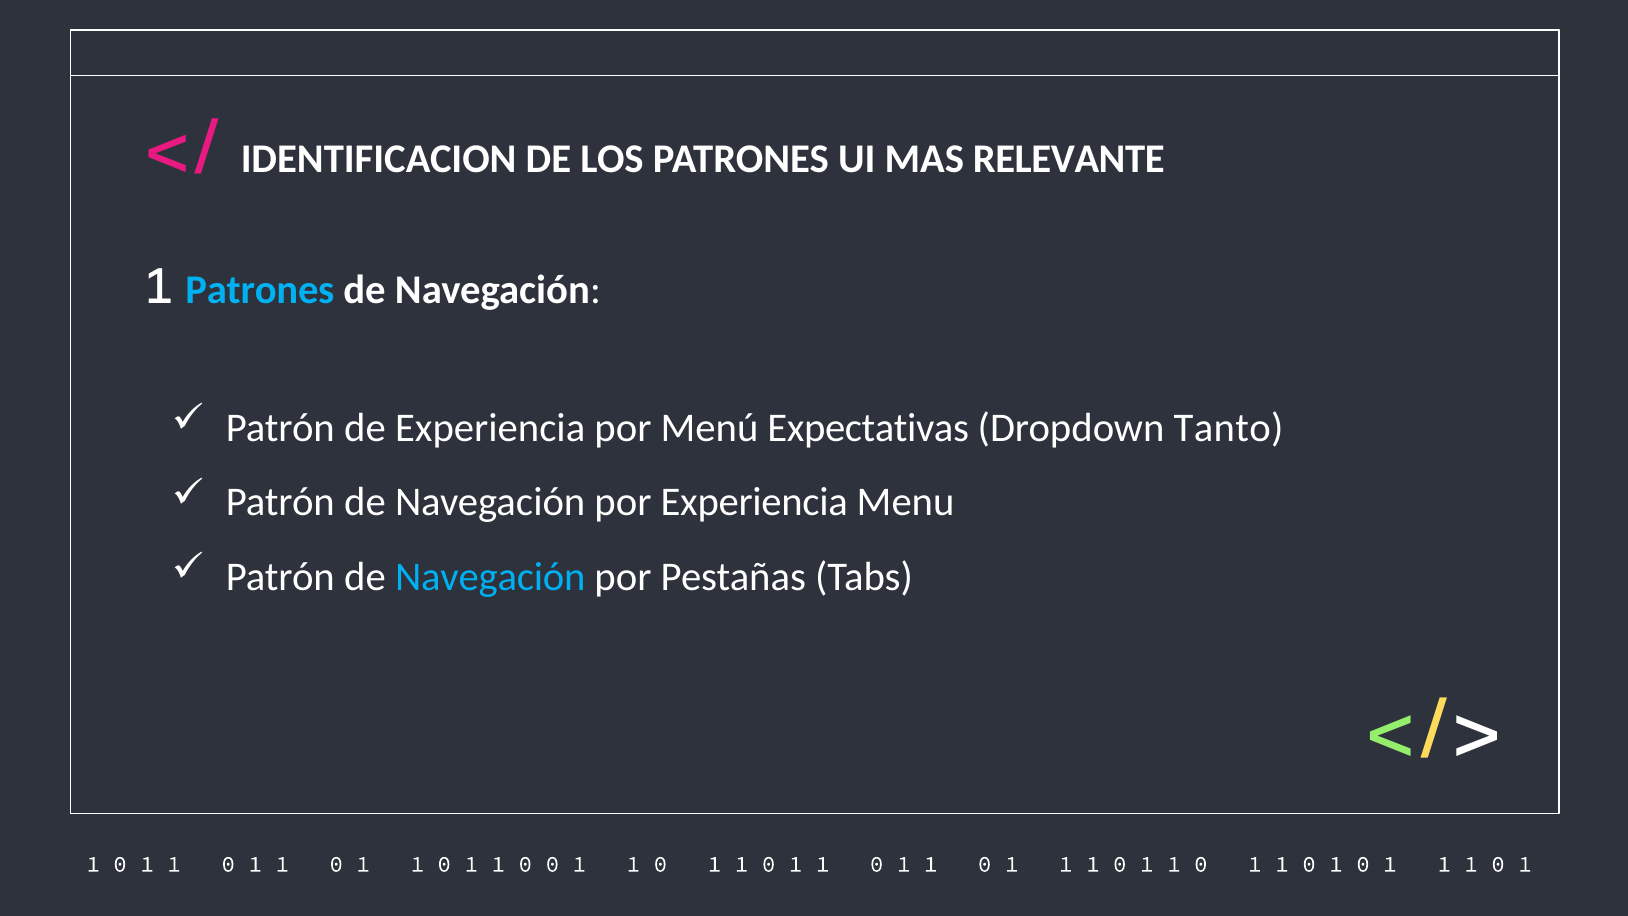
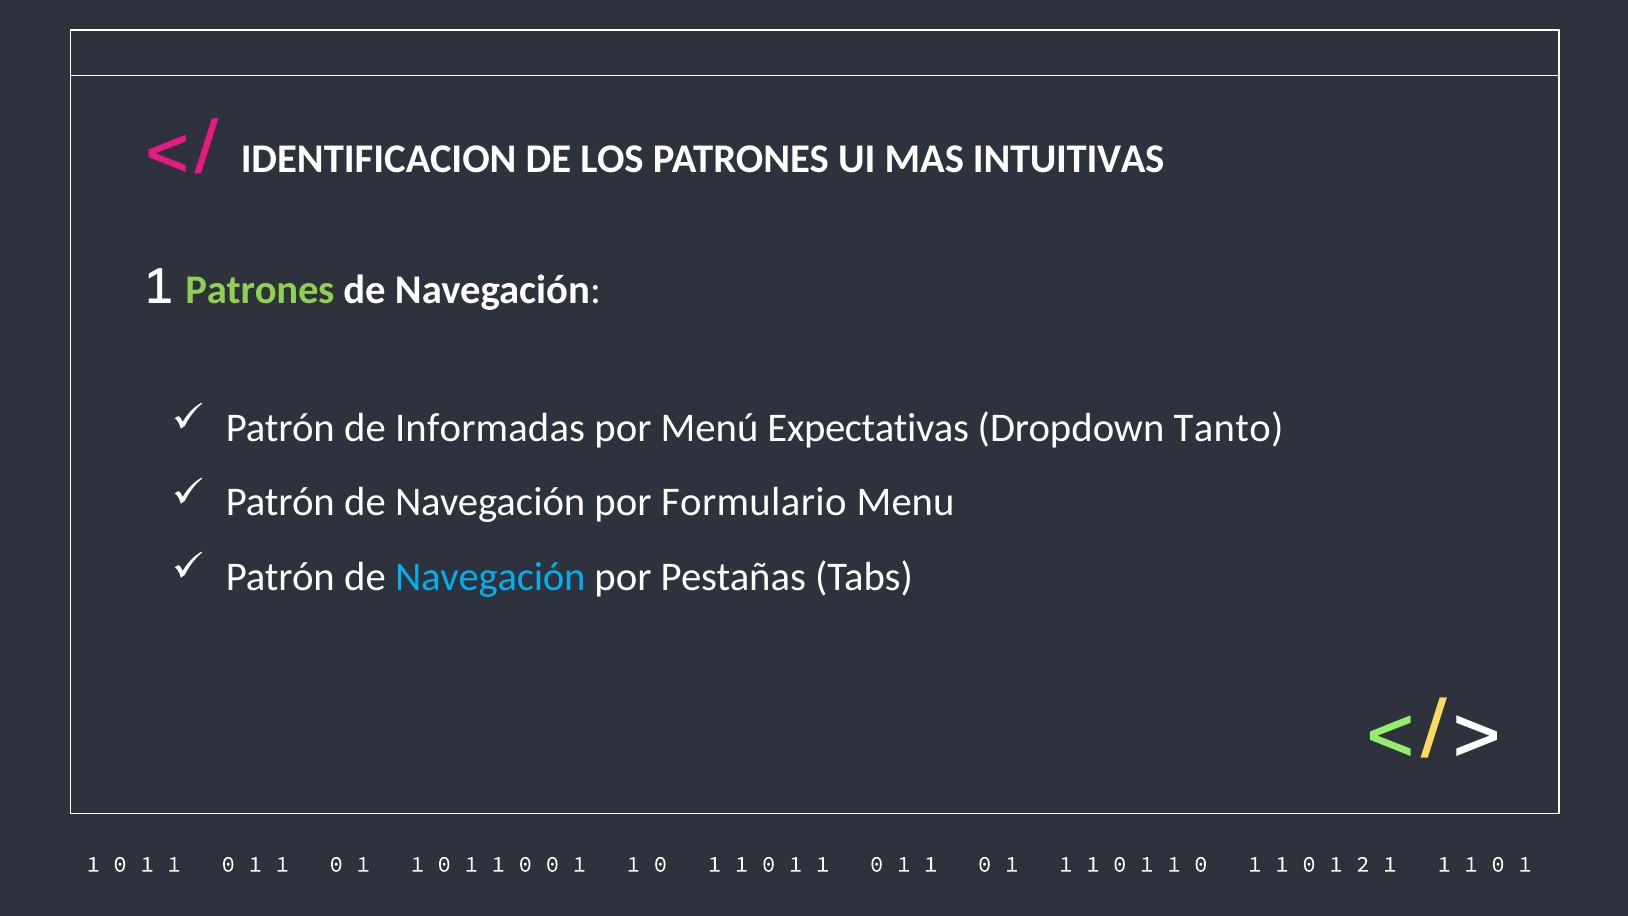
RELEVANTE: RELEVANTE -> INTUITIVAS (1069, 159)
Patrones colour: light blue -> light green (260, 290)
de Experiencia: Experiencia -> Informadas (490, 428)
por Experiencia: Experiencia -> Formulario (754, 502)
0: 0 -> 2 (1363, 864)
